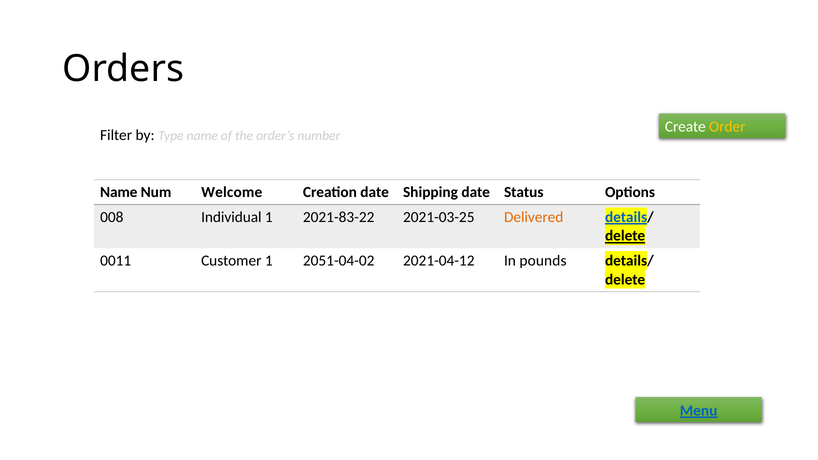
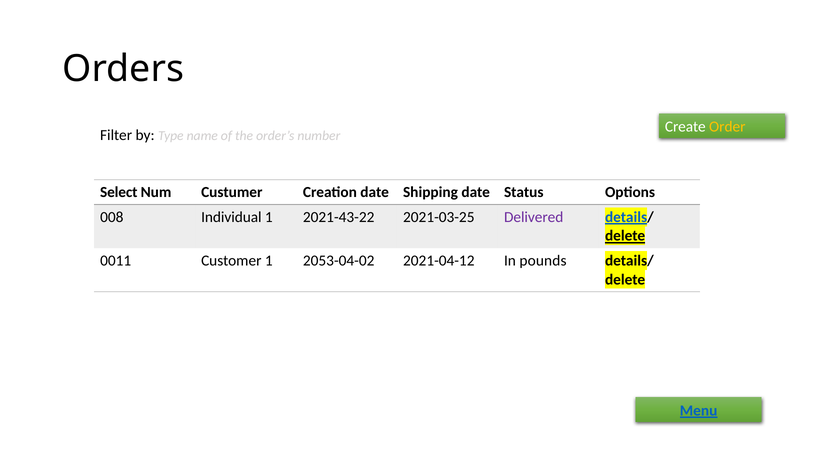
Name: Name -> Select (119, 192)
Welcome: Welcome -> Custumer (232, 192)
2021-83-22: 2021-83-22 -> 2021-43-22 (339, 217)
Delivered colour: orange -> purple (534, 217)
2051-04-02: 2051-04-02 -> 2053-04-02 (339, 261)
